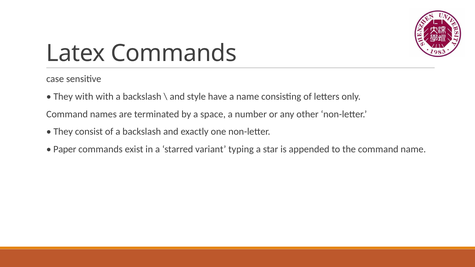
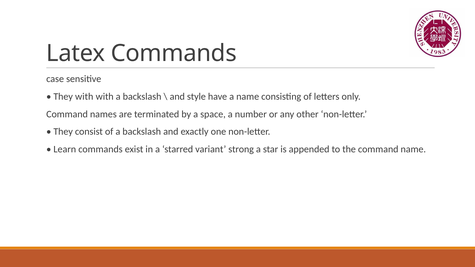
Paper: Paper -> Learn (65, 149)
typing: typing -> strong (241, 149)
